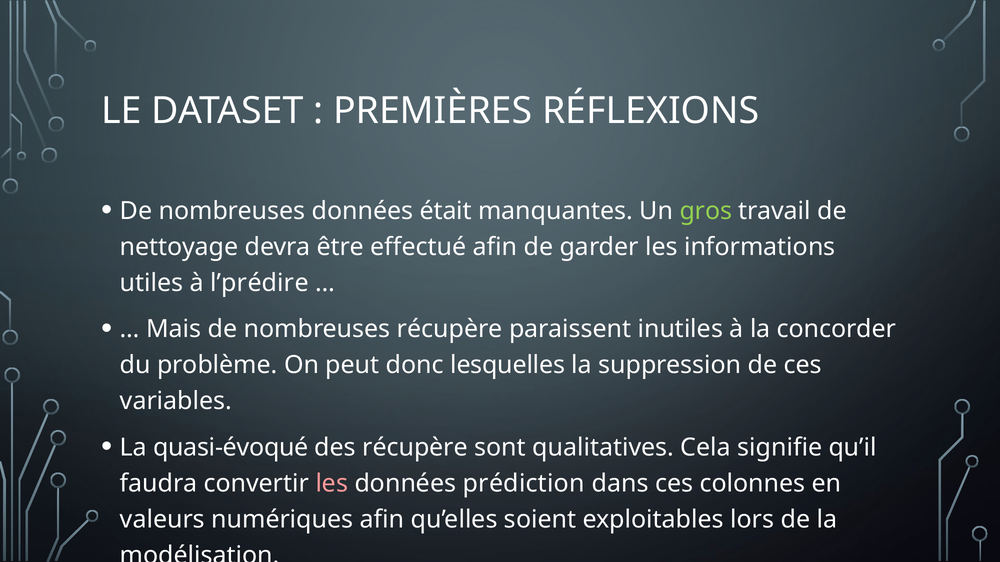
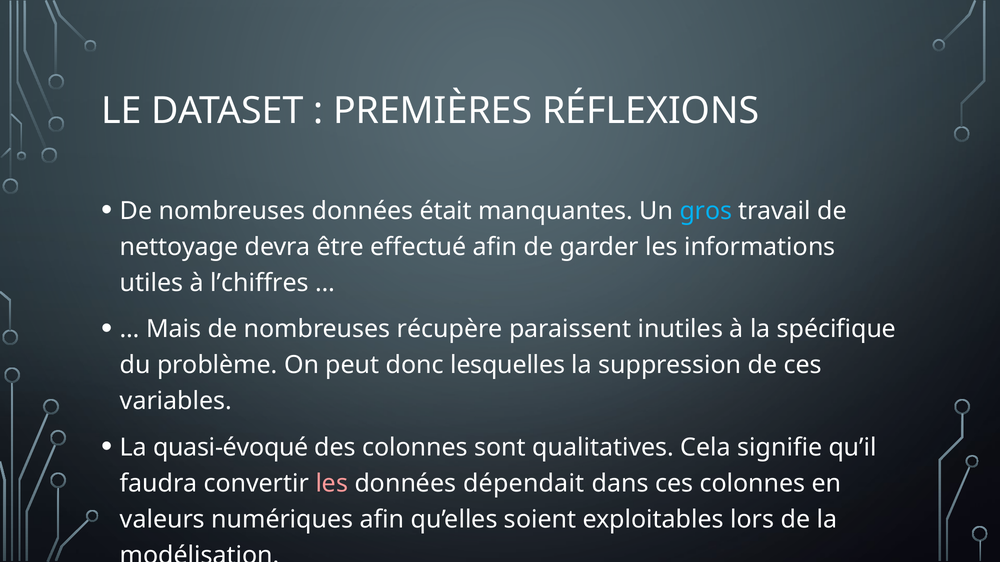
gros colour: light green -> light blue (706, 211)
l’prédire: l’prédire -> l’chiffres (260, 283)
concorder: concorder -> spécifique (836, 329)
des récupère: récupère -> colonnes (415, 448)
prédiction: prédiction -> dépendait (524, 484)
